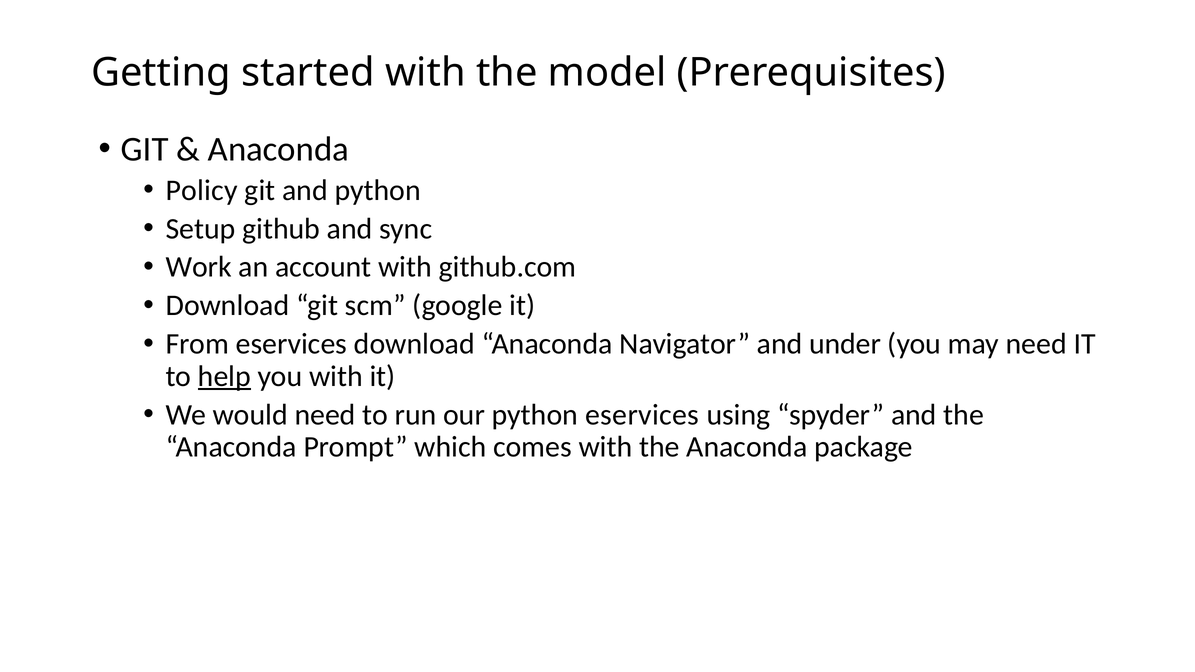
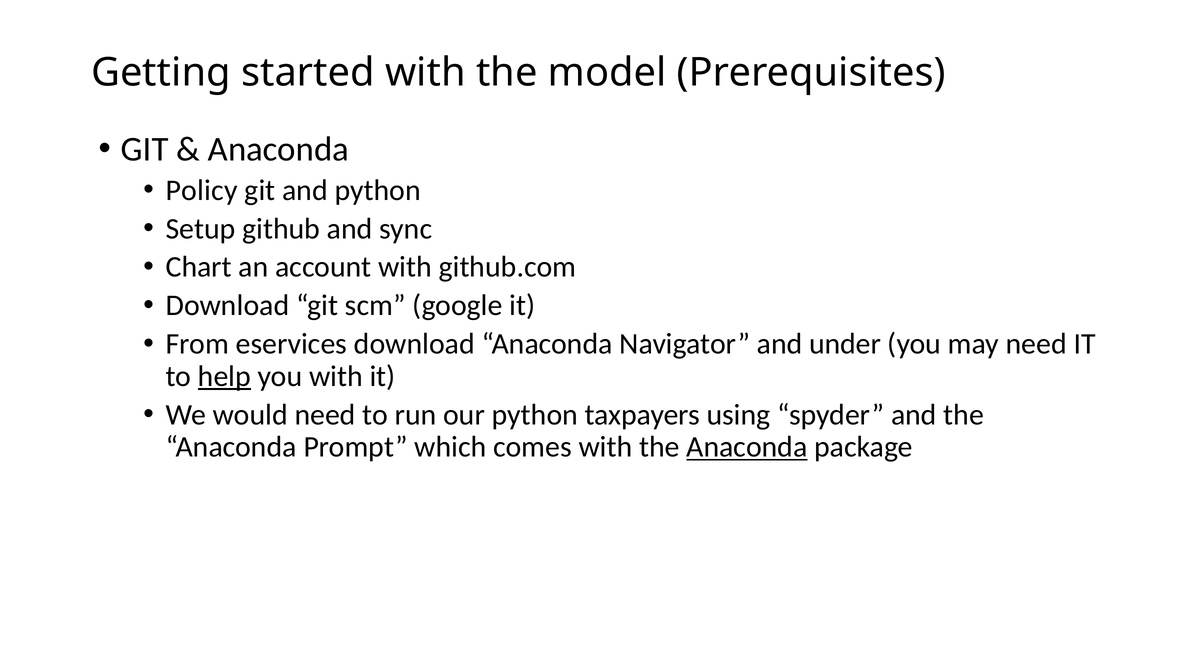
Work: Work -> Chart (199, 267)
python eservices: eservices -> taxpayers (642, 415)
Anaconda underline: none -> present (747, 447)
